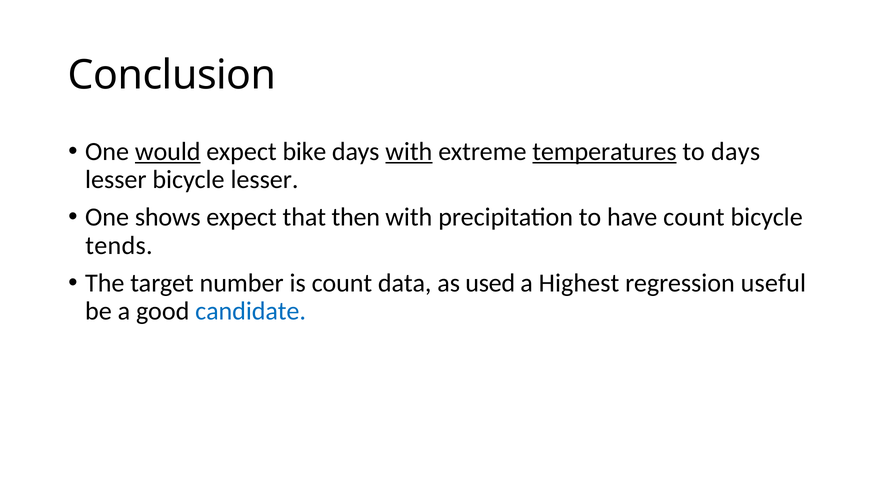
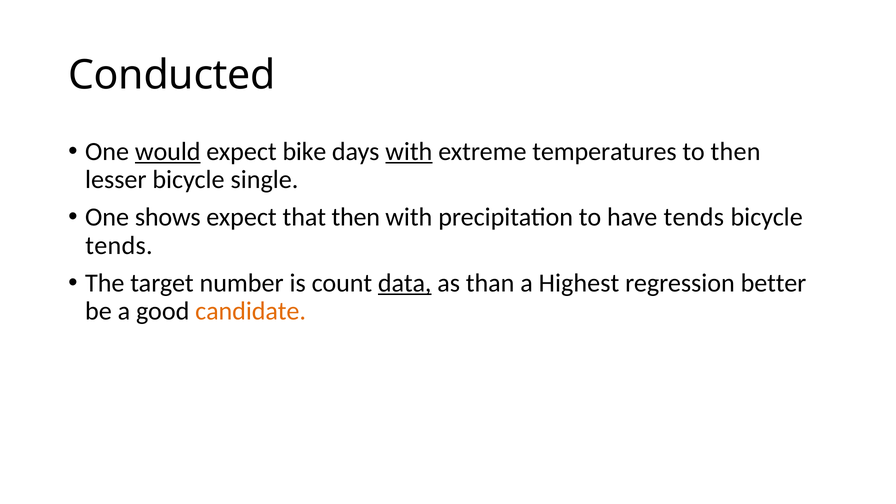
Conclusion: Conclusion -> Conducted (172, 75)
temperatures underline: present -> none (605, 151)
to days: days -> then (736, 151)
bicycle lesser: lesser -> single (264, 180)
have count: count -> tends (694, 217)
data underline: none -> present (405, 283)
used: used -> than (490, 283)
useful: useful -> better (774, 283)
candidate colour: blue -> orange (251, 311)
